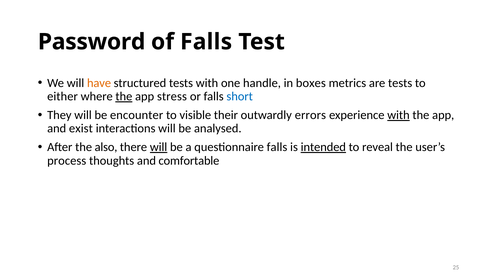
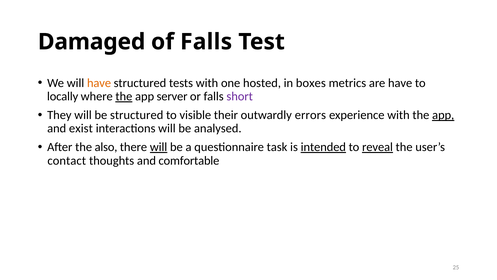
Password: Password -> Damaged (92, 42)
handle: handle -> hosted (262, 83)
are tests: tests -> have (400, 83)
either: either -> locally (63, 96)
stress: stress -> server (172, 96)
short colour: blue -> purple (240, 96)
be encounter: encounter -> structured (137, 115)
with underline: present -> none (398, 115)
app underline: none -> present (443, 115)
questionnaire falls: falls -> task (277, 147)
reveal underline: none -> present (378, 147)
process: process -> contact (67, 160)
